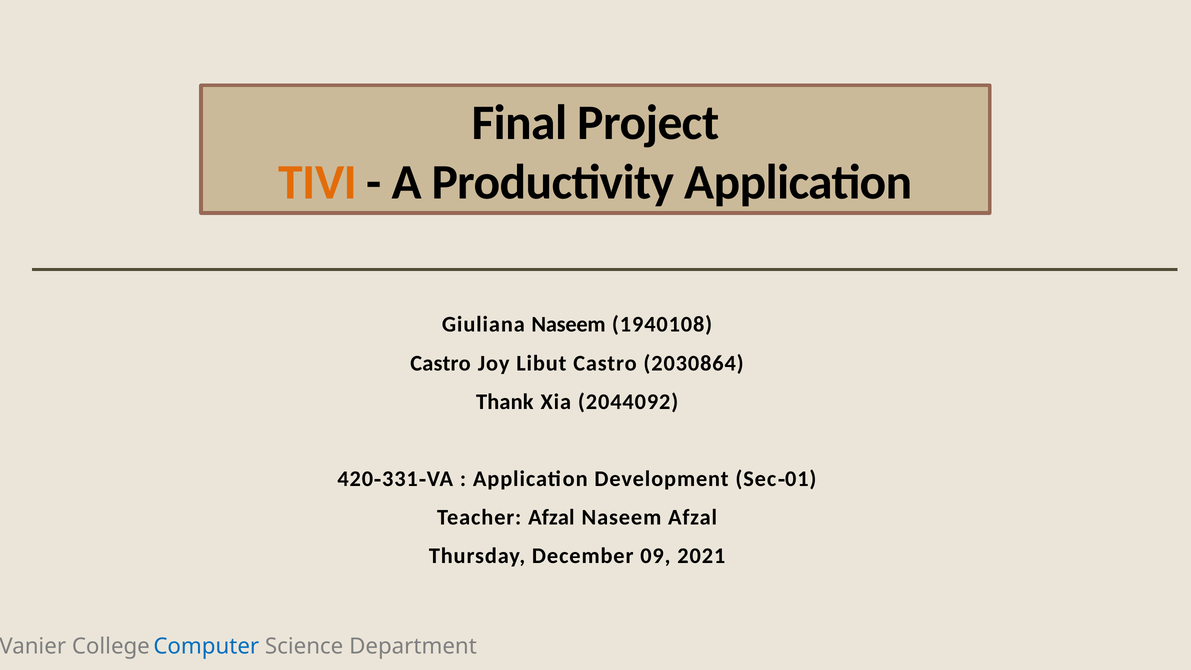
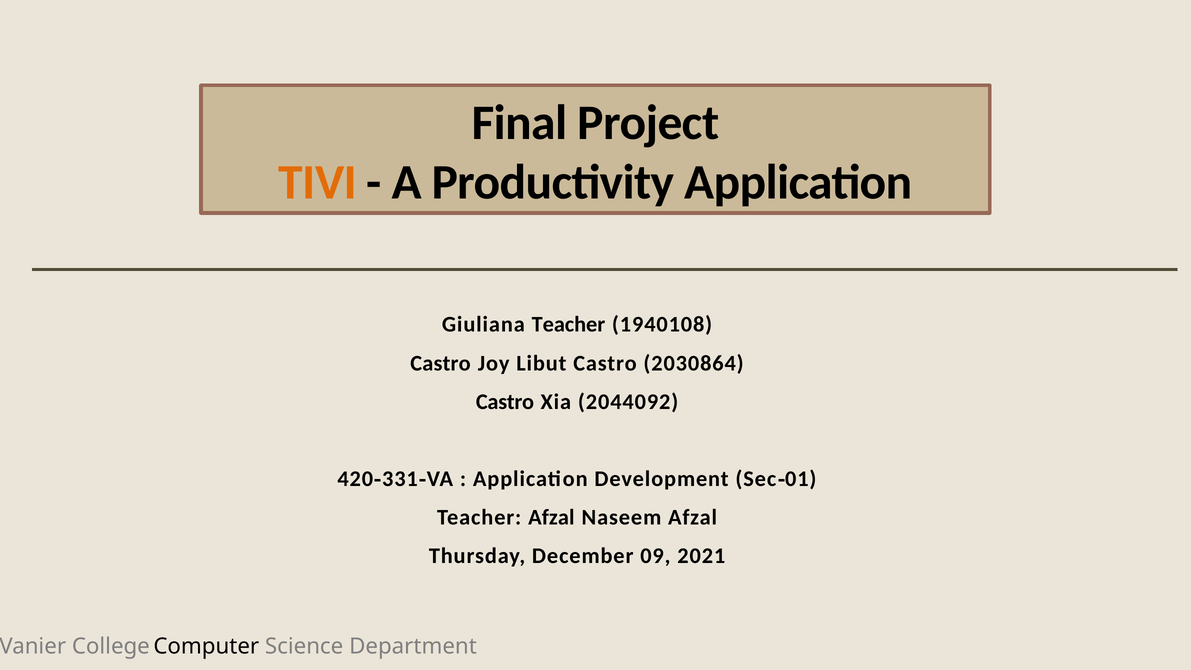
Giuliana Naseem: Naseem -> Teacher (568, 325)
Thank: Thank -> Castro (505, 402)
Computer colour: blue -> black (206, 646)
